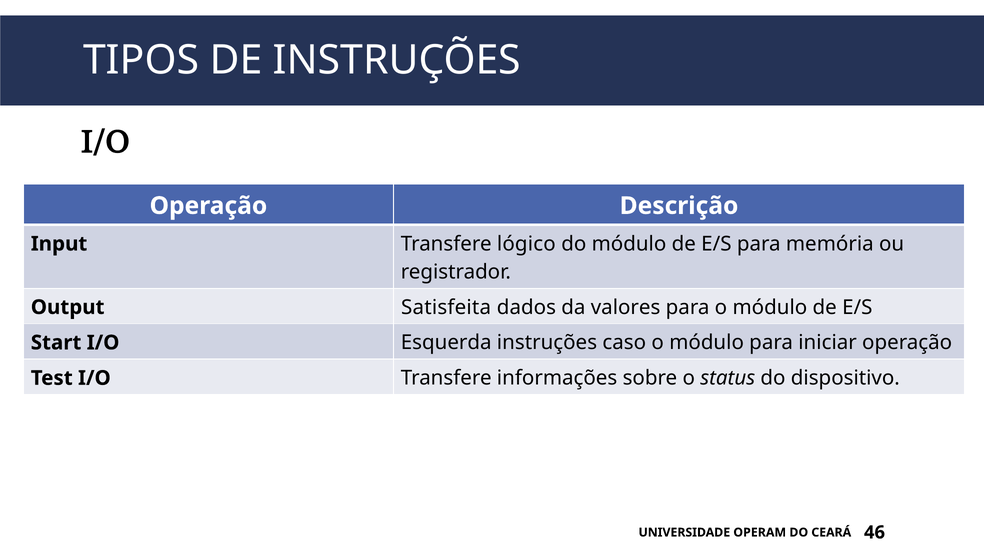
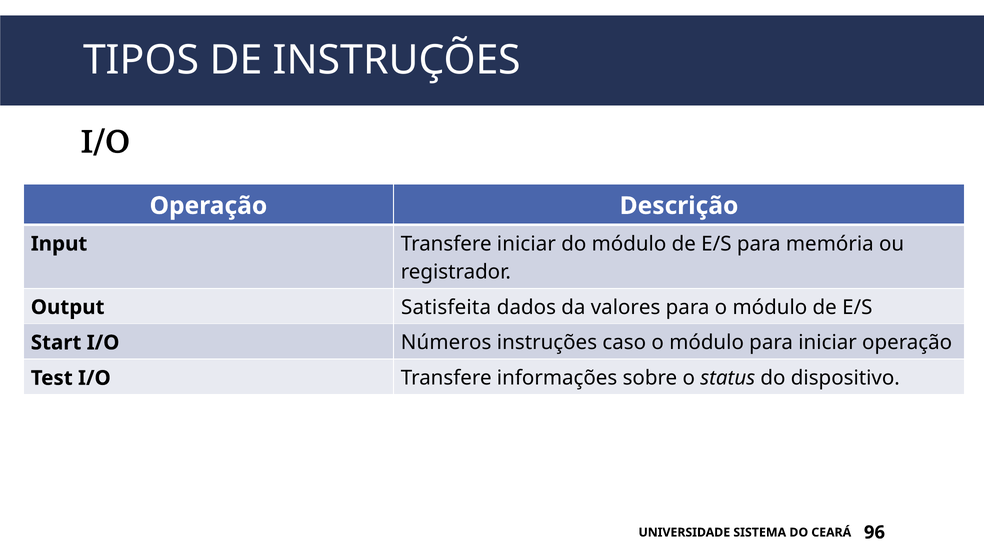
Transfere lógico: lógico -> iniciar (526, 244)
Esquerda: Esquerda -> Números (446, 343)
OPERAM: OPERAM -> SISTEMA (760, 533)
46: 46 -> 96 (874, 533)
